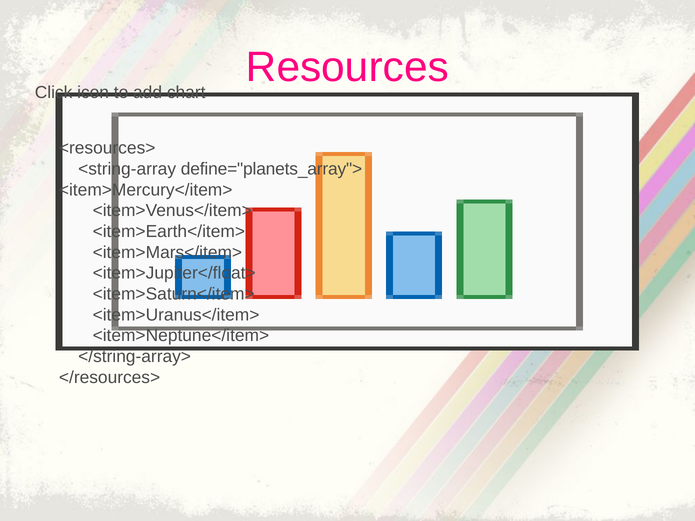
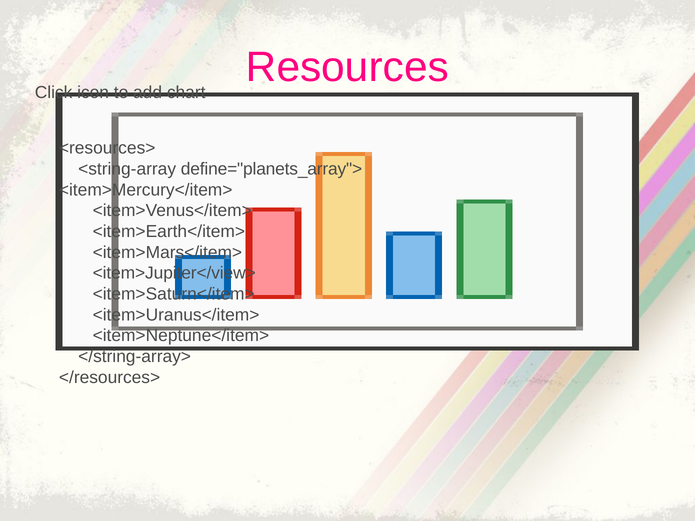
<item>Jupiter</float>: <item>Jupiter</float> -> <item>Jupiter</view> (174, 273)
